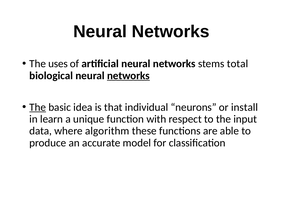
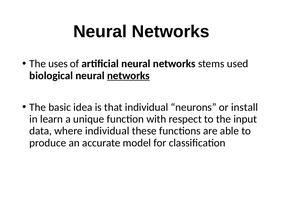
total: total -> used (238, 64)
The underline: present -> none (38, 107)
where algorithm: algorithm -> individual (107, 131)
